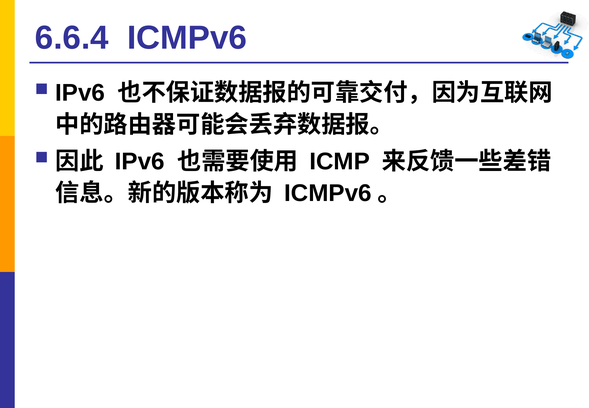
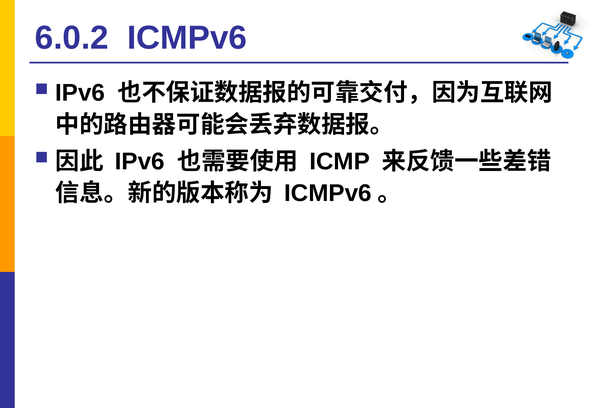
6.6.4: 6.6.4 -> 6.0.2 (72, 38)
